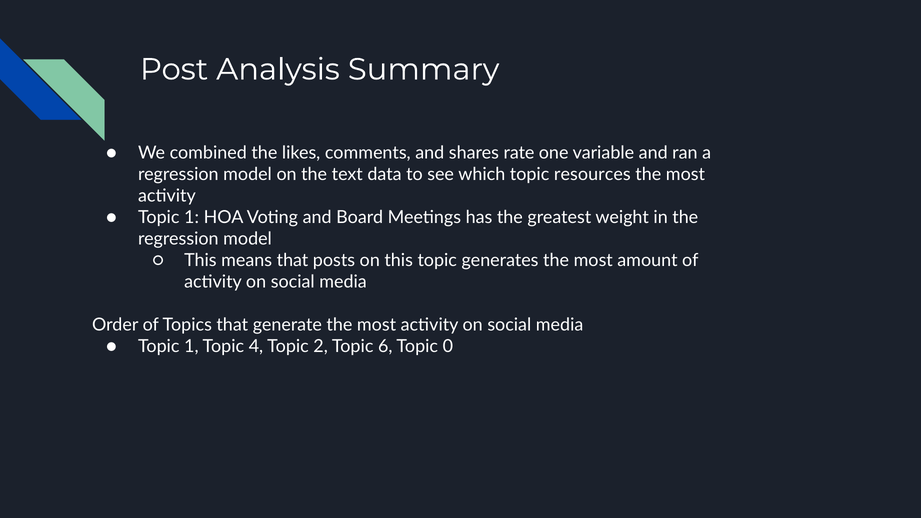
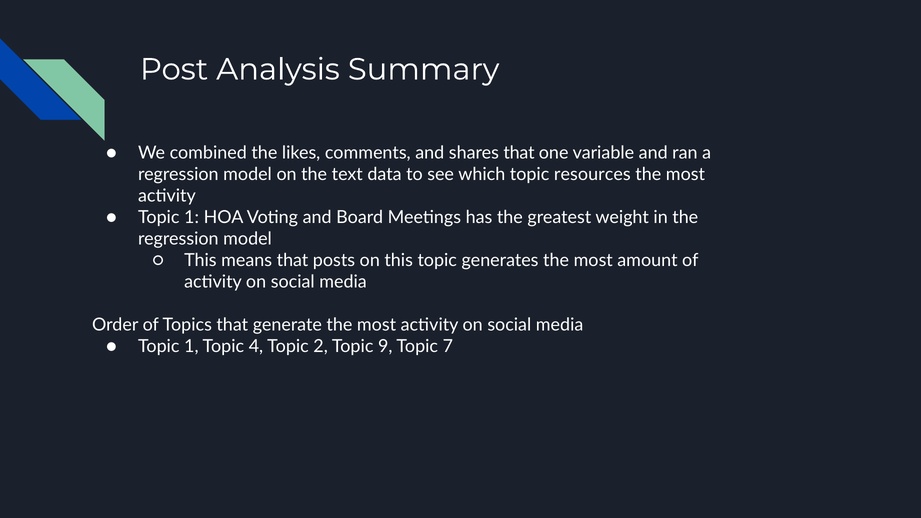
shares rate: rate -> that (519, 153)
6: 6 -> 9 (385, 346)
0: 0 -> 7 (448, 346)
